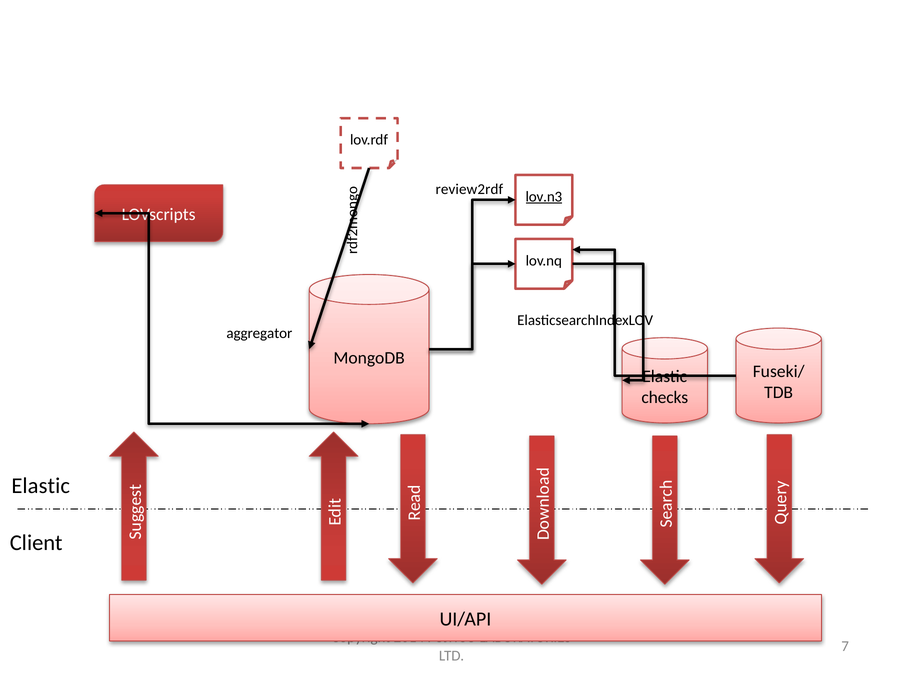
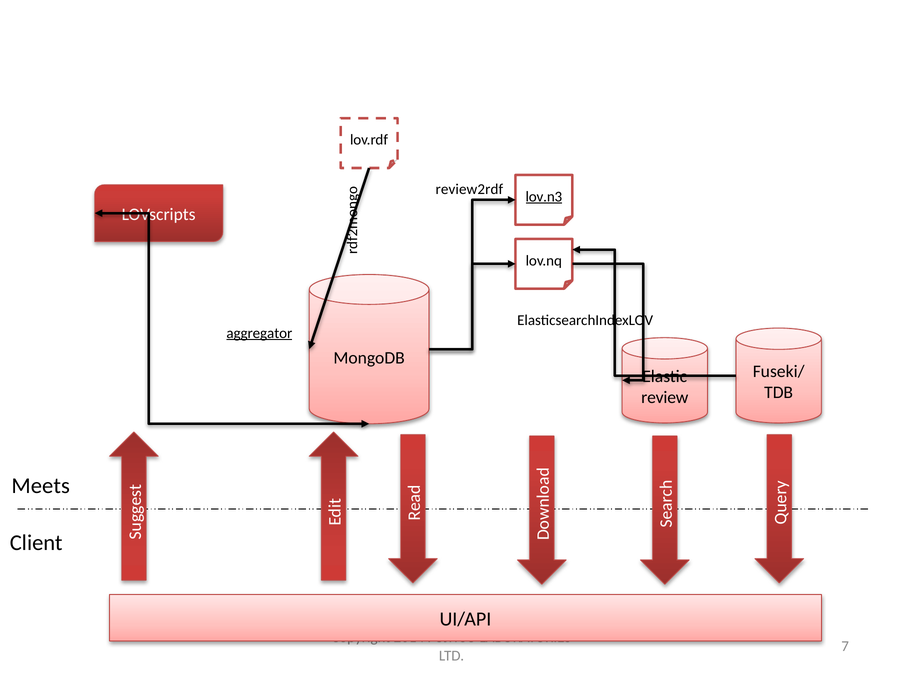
aggregator underline: none -> present (259, 333)
checks: checks -> review (665, 398)
Elastic: Elastic -> Meets (41, 486)
